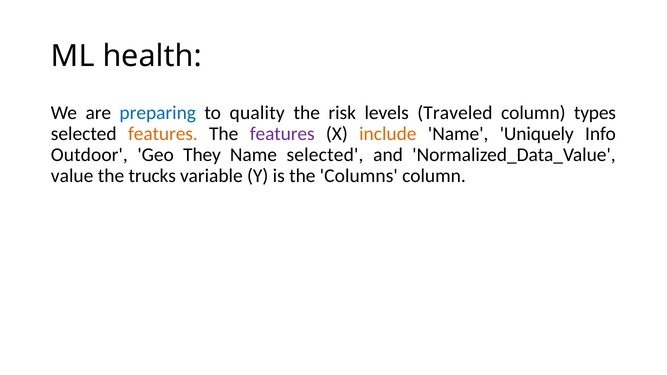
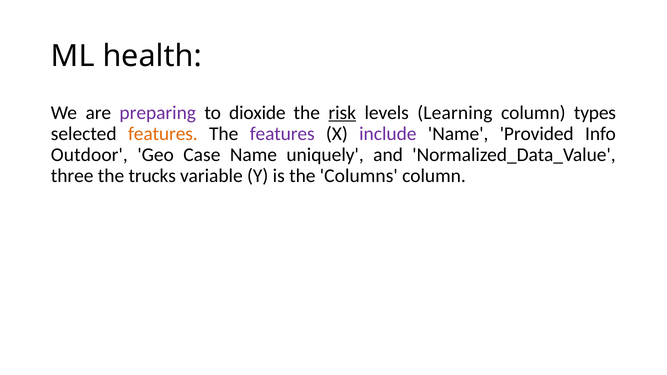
preparing colour: blue -> purple (158, 113)
quality: quality -> dioxide (257, 113)
risk underline: none -> present (342, 113)
Traveled: Traveled -> Learning (455, 113)
include colour: orange -> purple (388, 134)
Uniquely: Uniquely -> Provided (537, 134)
They: They -> Case (202, 155)
Name selected: selected -> uniquely (325, 155)
value: value -> three (72, 176)
